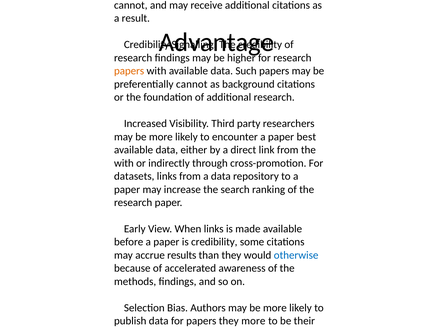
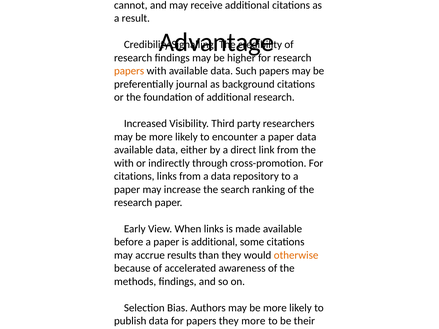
preferentially cannot: cannot -> journal (192, 84)
paper best: best -> data (306, 137)
datasets: datasets -> citations (134, 176)
is credibility: credibility -> additional (214, 242)
otherwise colour: blue -> orange (296, 255)
